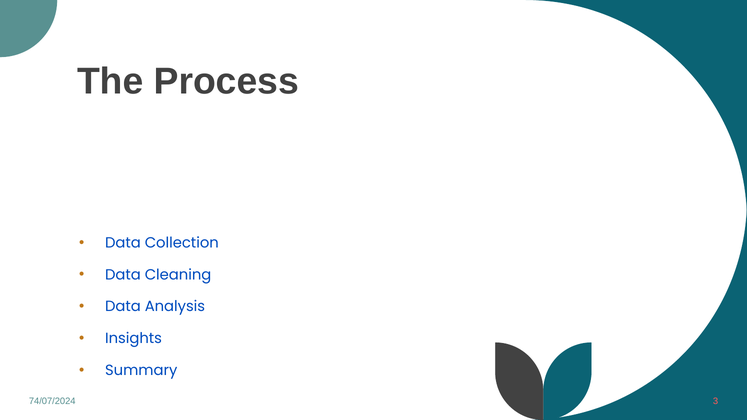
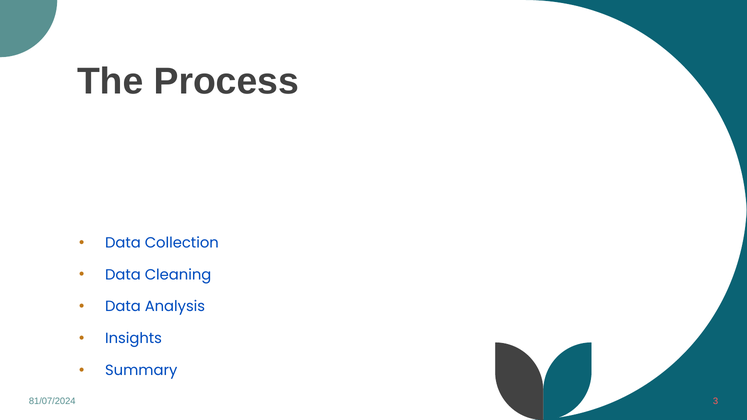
74/07/2024: 74/07/2024 -> 81/07/2024 (52, 401)
